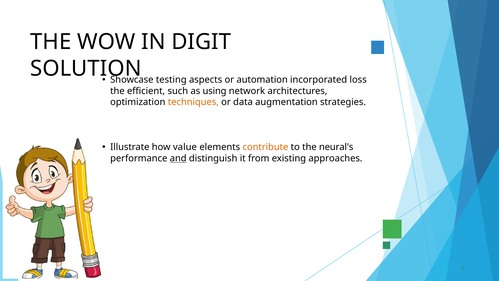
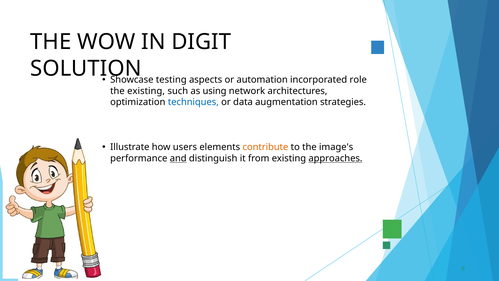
loss: loss -> role (358, 80)
the efficient: efficient -> existing (146, 91)
techniques colour: orange -> blue (193, 102)
value: value -> users (185, 147)
neural's: neural's -> image's (336, 147)
approaches underline: none -> present (335, 158)
